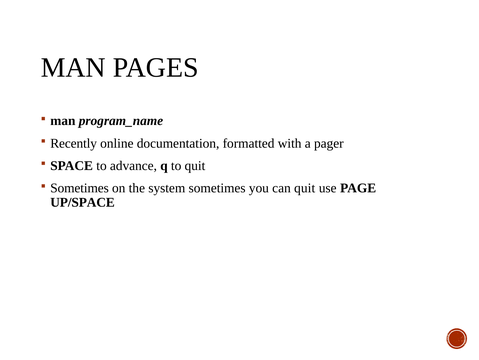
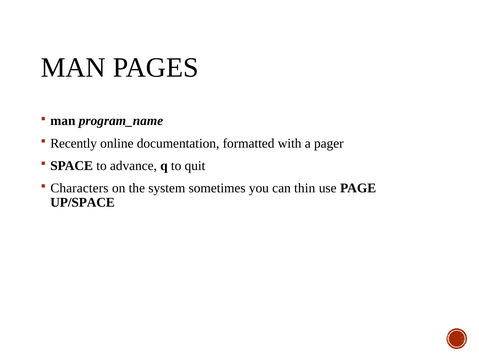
Sometimes: Sometimes -> Characters (79, 188)
can quit: quit -> thin (305, 188)
